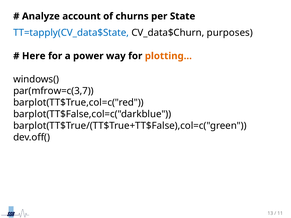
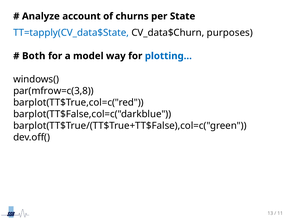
Here: Here -> Both (34, 56)
power: power -> model (88, 56)
plotting colour: orange -> blue (168, 56)
par(mfrow=c(3,7: par(mfrow=c(3,7 -> par(mfrow=c(3,8 (53, 91)
